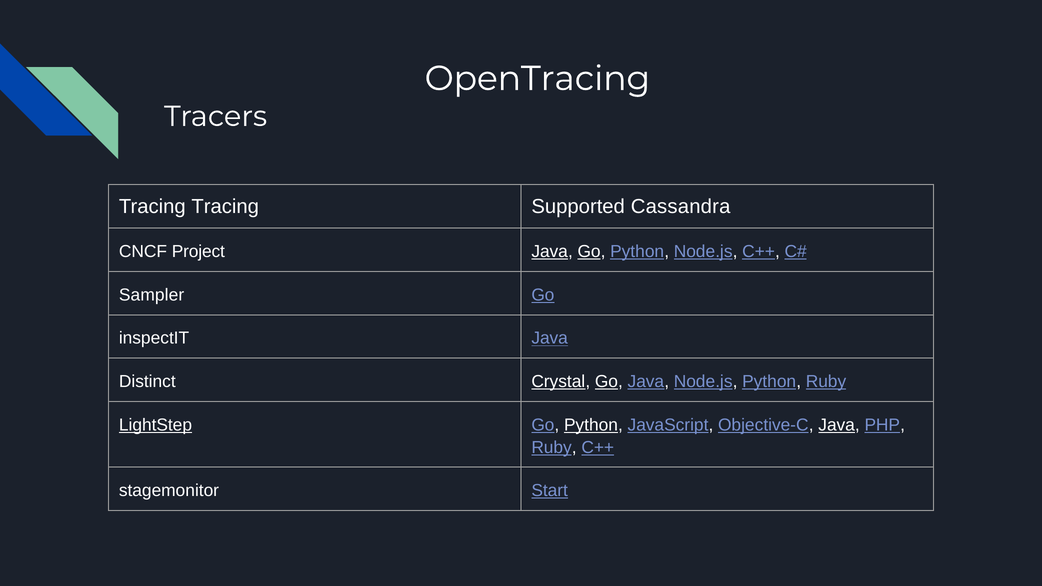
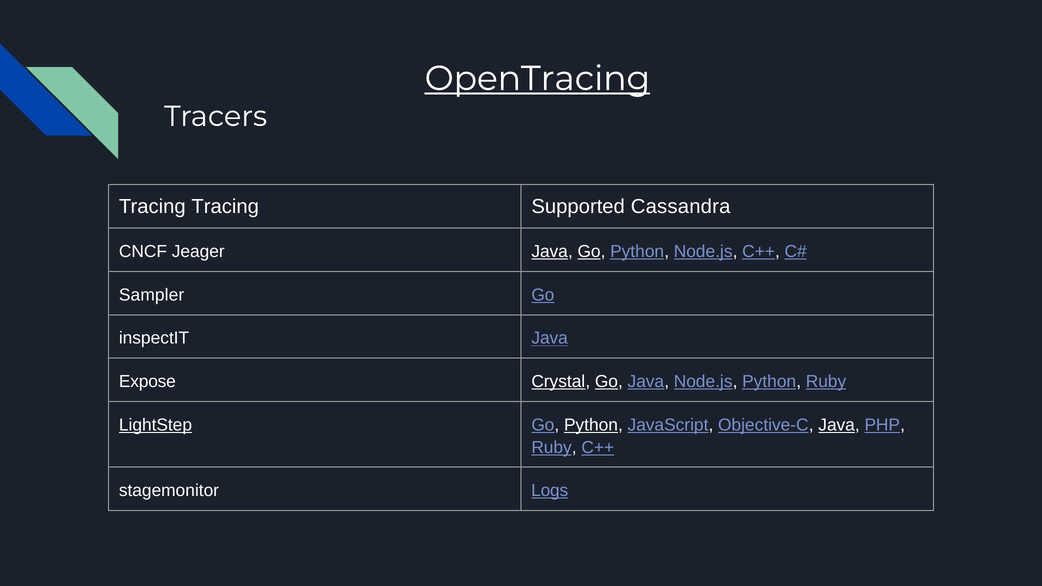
OpenTracing underline: none -> present (537, 79)
Project: Project -> Jeager (198, 251)
Distinct: Distinct -> Expose (147, 382)
Start: Start -> Logs (550, 491)
